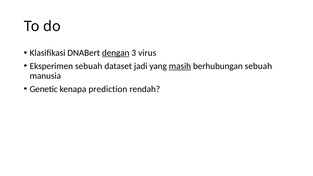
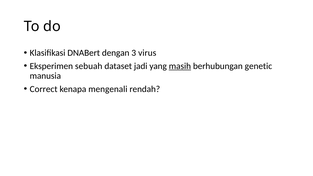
dengan underline: present -> none (116, 53)
berhubungan sebuah: sebuah -> genetic (258, 66)
Genetic: Genetic -> Correct (44, 89)
prediction: prediction -> mengenali (108, 89)
